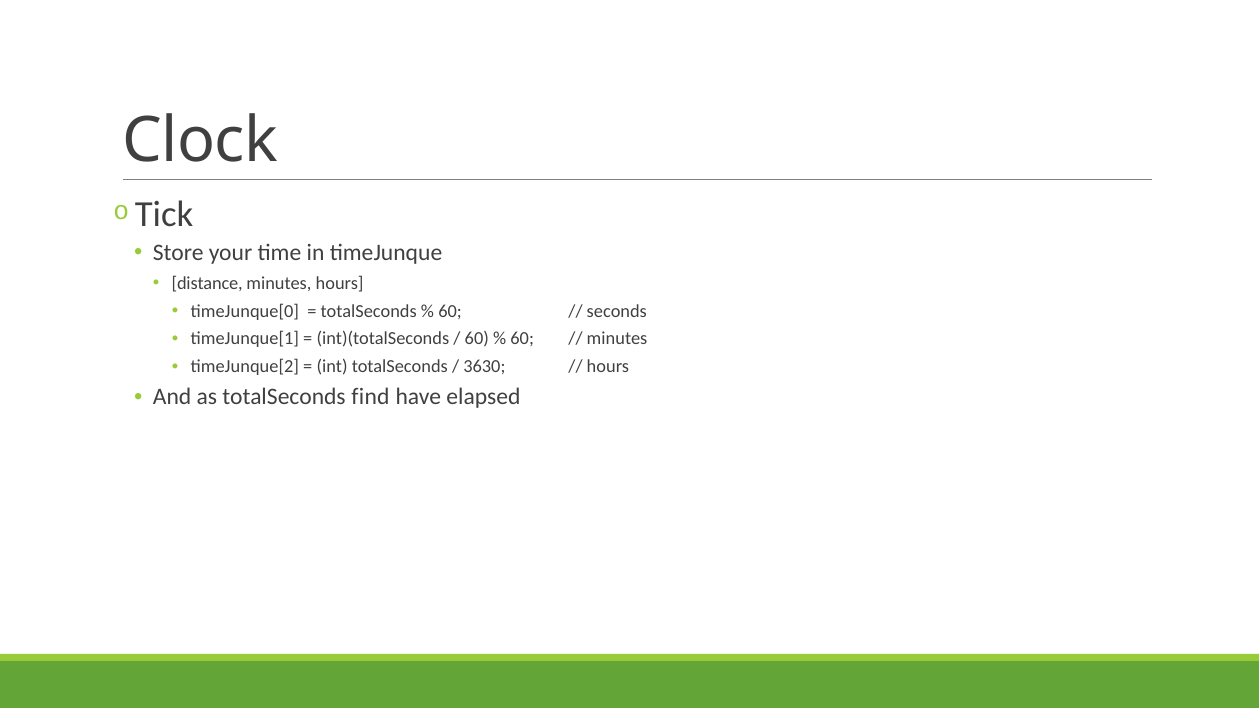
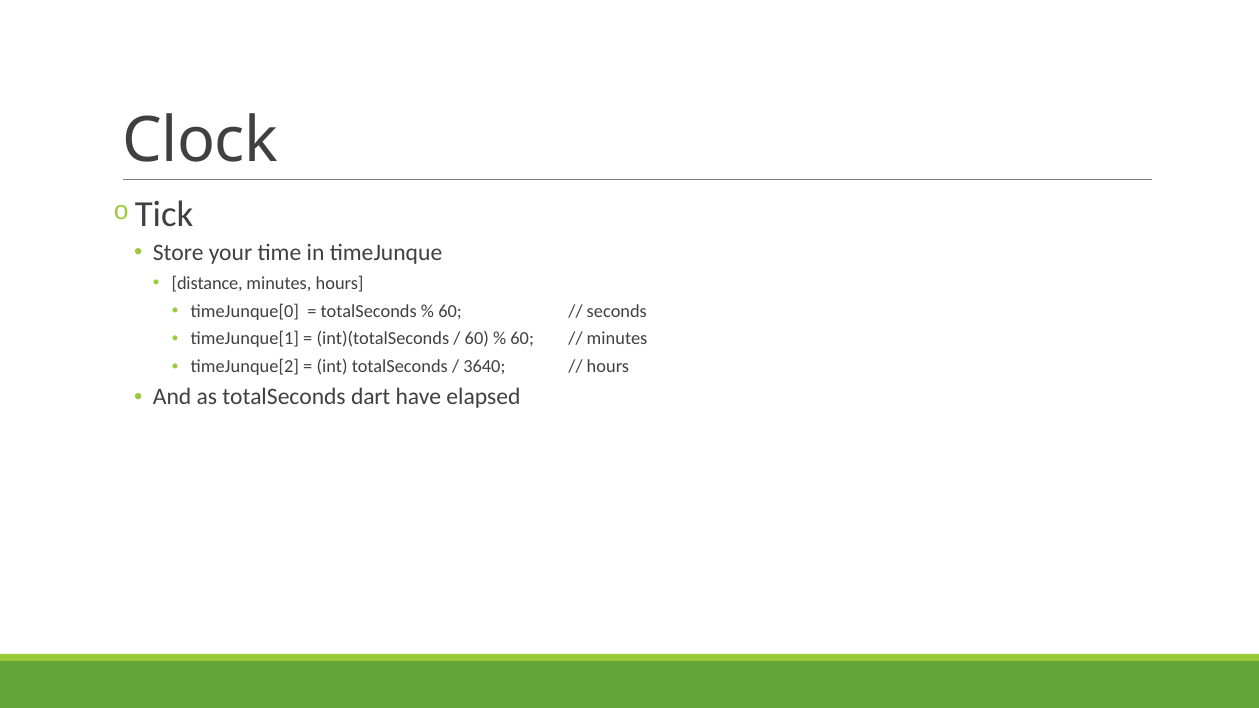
3630: 3630 -> 3640 (484, 367)
find: find -> dart (371, 397)
